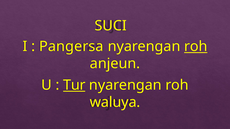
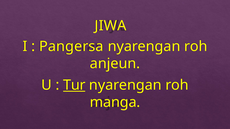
SUCI: SUCI -> JIWA (111, 26)
roh underline: present -> none (196, 46)
waluya: waluya -> manga (115, 103)
